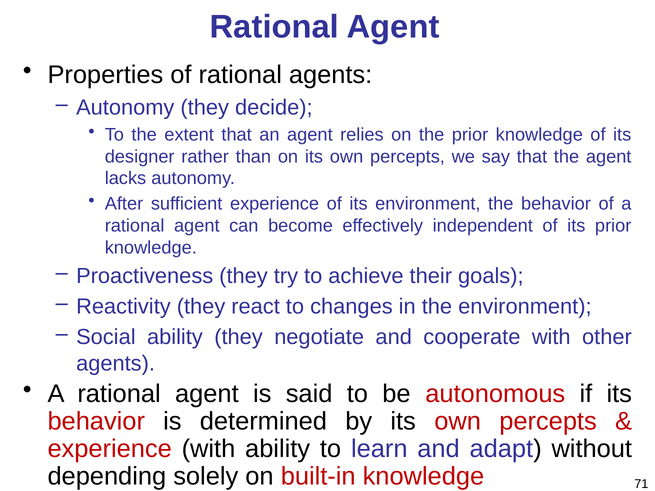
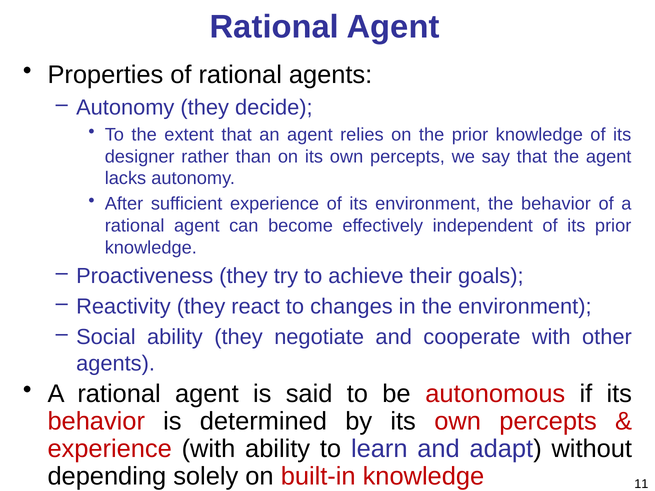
71: 71 -> 11 (641, 484)
